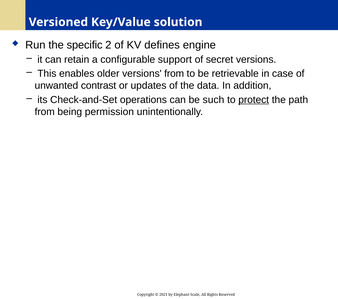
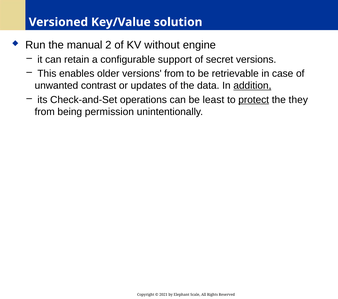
specific: specific -> manual (85, 45)
defines: defines -> without (162, 45)
addition underline: none -> present (252, 86)
such: such -> least (213, 100)
path: path -> they (298, 100)
